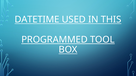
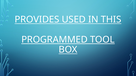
DATETIME: DATETIME -> PROVIDES (37, 20)
